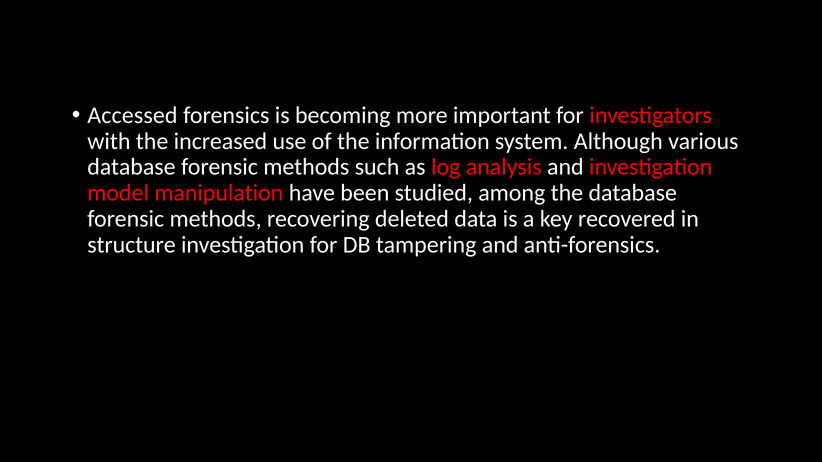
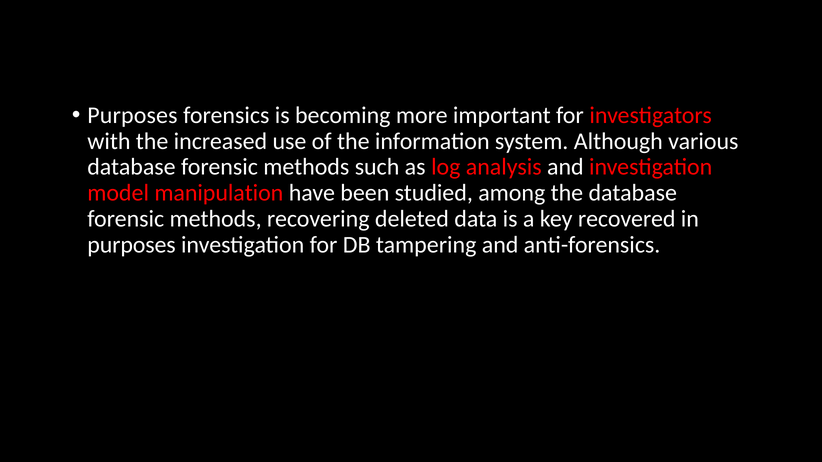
Accessed: Accessed -> Purposes (132, 115)
structure: structure -> purposes (132, 245)
